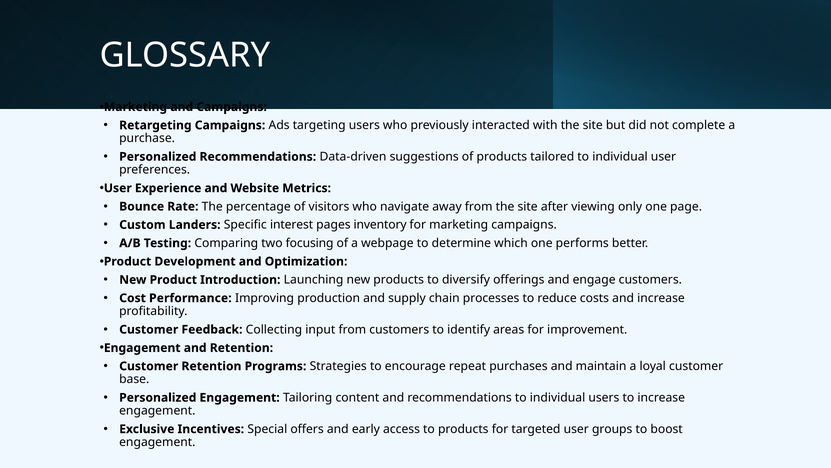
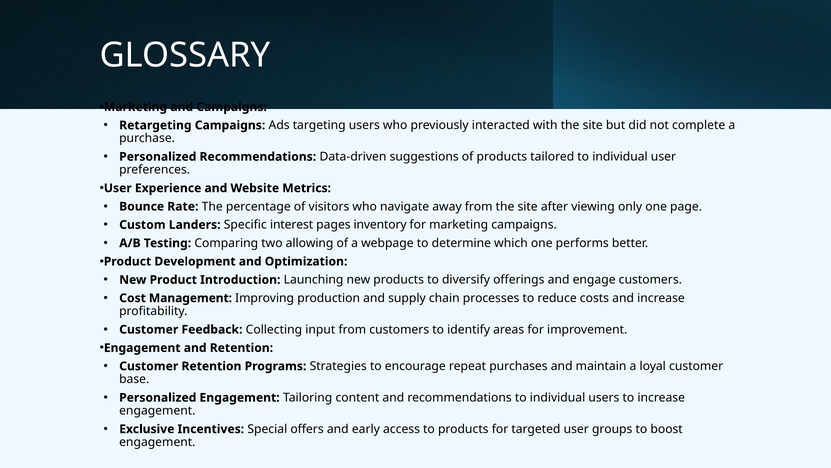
focusing: focusing -> allowing (310, 243)
Performance: Performance -> Management (190, 298)
